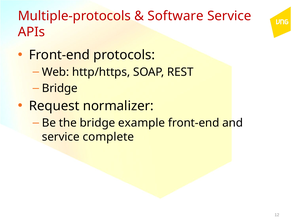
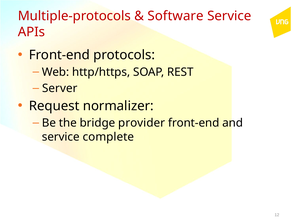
Bridge: Bridge -> Server (60, 88)
example: example -> provider (142, 123)
